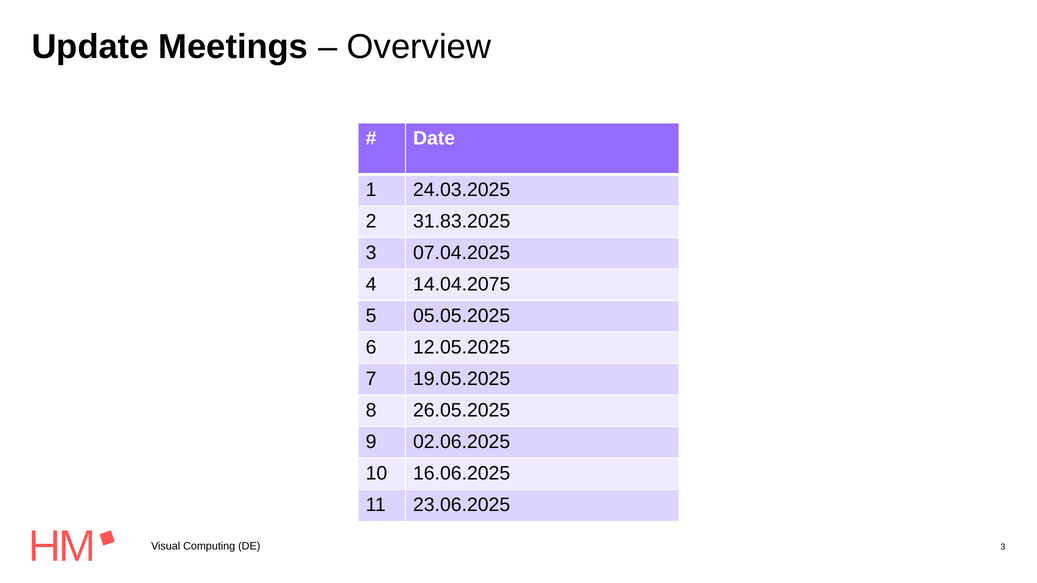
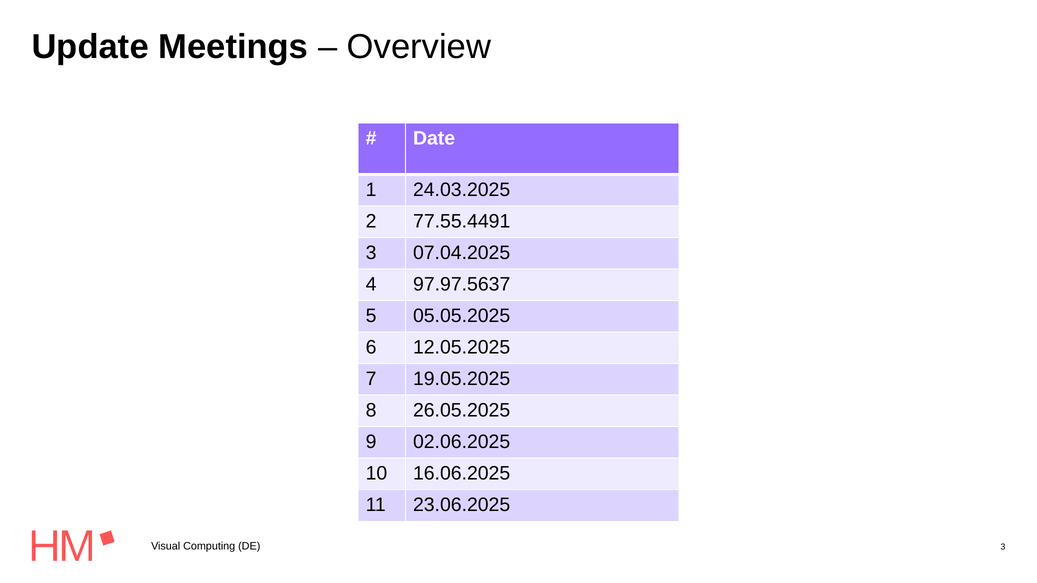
31.83.2025: 31.83.2025 -> 77.55.4491 (462, 221)
14.04.2075: 14.04.2075 -> 97.97.5637 (462, 284)
